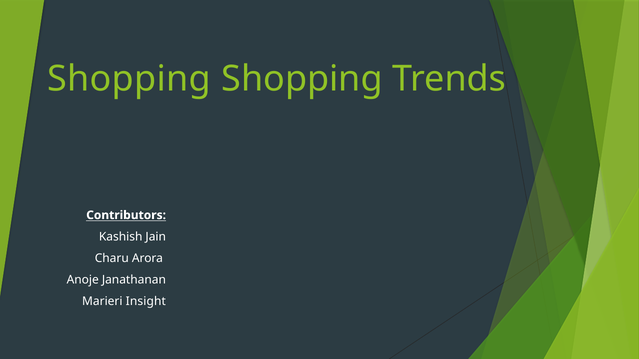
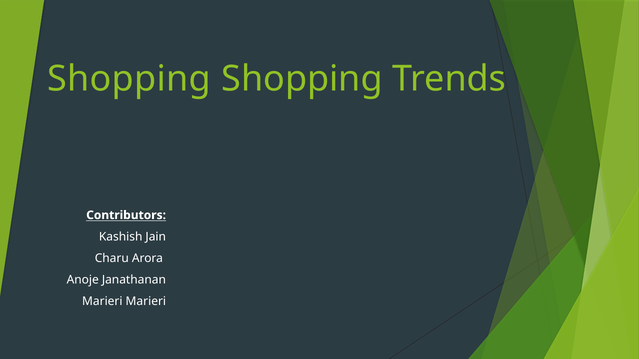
Marieri Insight: Insight -> Marieri (146, 302)
